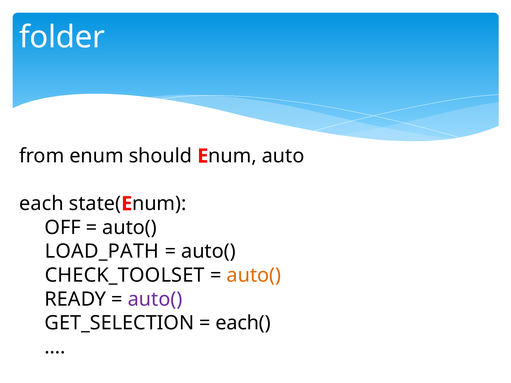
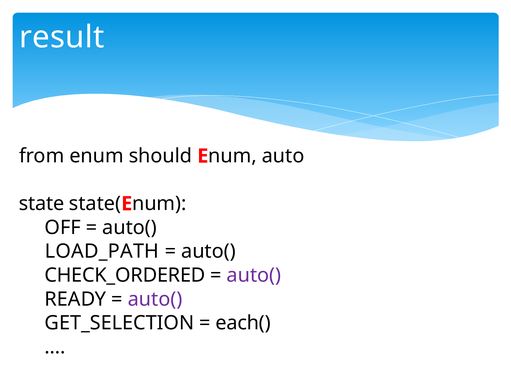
folder: folder -> result (62, 37)
each: each -> state (42, 204)
CHECK_TOOLSET: CHECK_TOOLSET -> CHECK_ORDERED (125, 275)
auto( colour: orange -> purple (254, 275)
